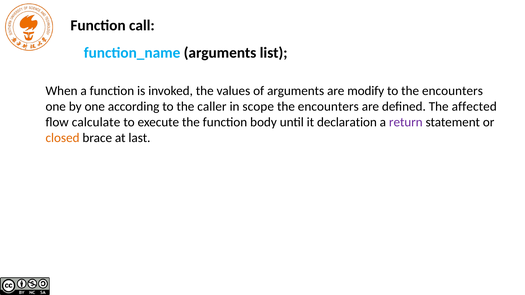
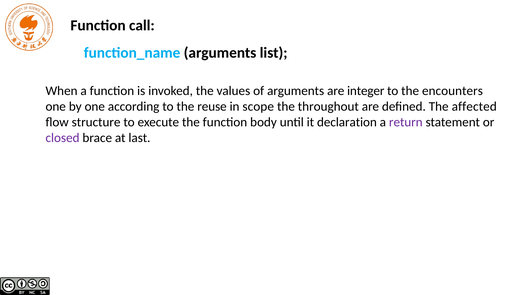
modify: modify -> integer (366, 91)
caller: caller -> reuse (212, 107)
encounters: encounters -> throughout (328, 107)
calculate: calculate -> structure (96, 122)
closed colour: orange -> purple (63, 138)
